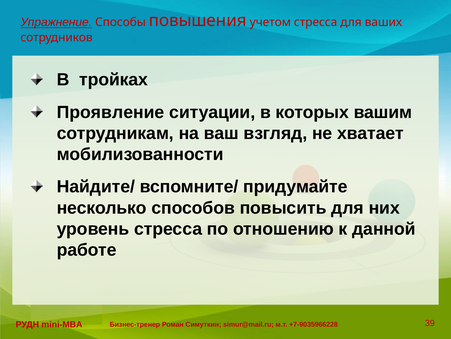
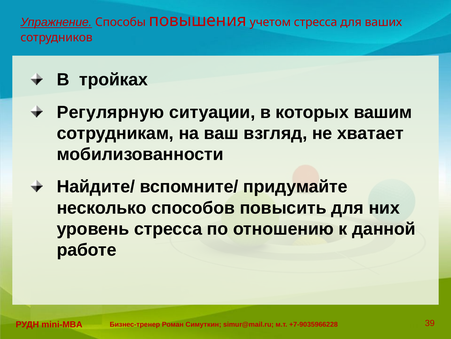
Проявление: Проявление -> Регулярную (111, 112)
